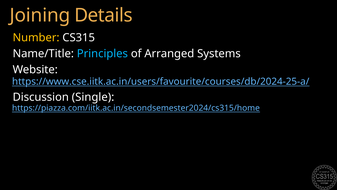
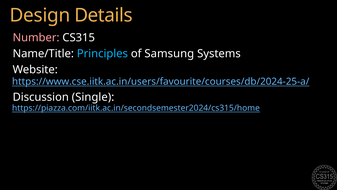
Joining: Joining -> Design (40, 15)
Number colour: yellow -> pink (36, 37)
Arranged: Arranged -> Samsung (169, 53)
